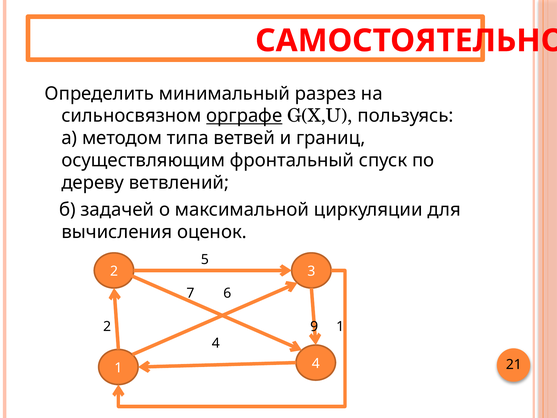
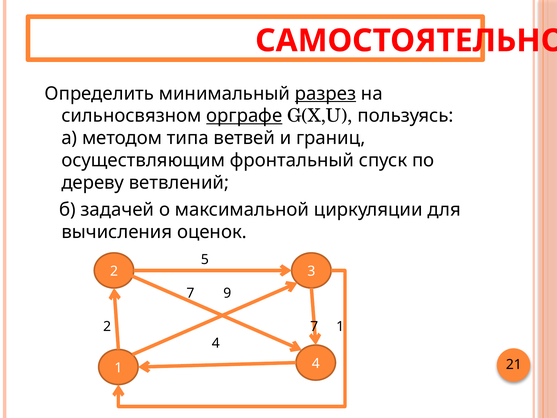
разрез underline: none -> present (326, 94)
6: 6 -> 9 (227, 293)
2 9: 9 -> 7 (314, 326)
